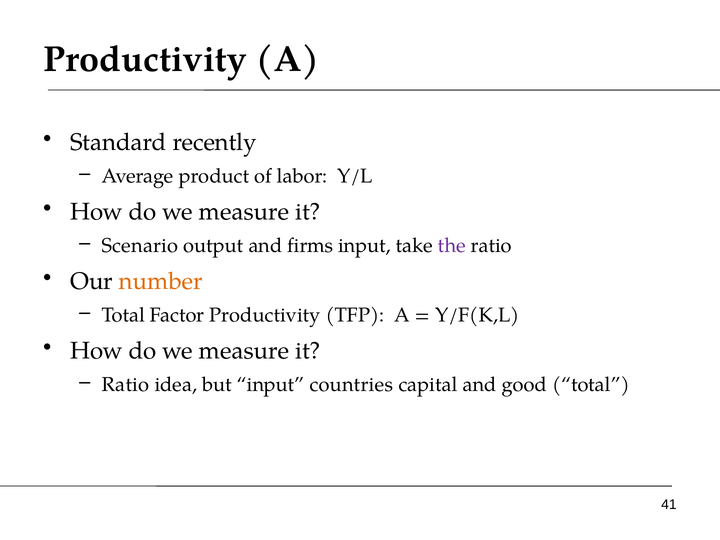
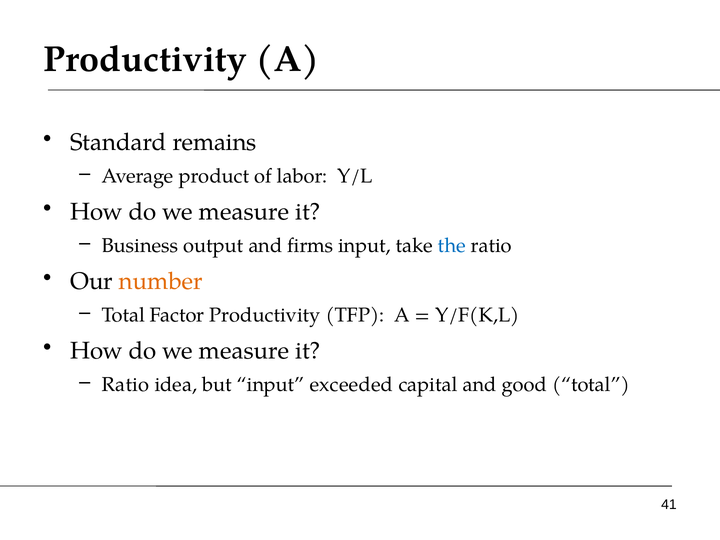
recently: recently -> remains (215, 142)
Scenario: Scenario -> Business (140, 246)
the colour: purple -> blue (452, 246)
countries: countries -> exceeded (351, 385)
